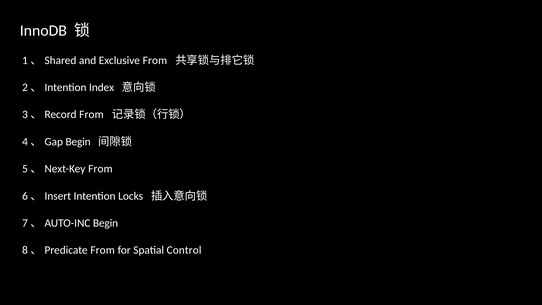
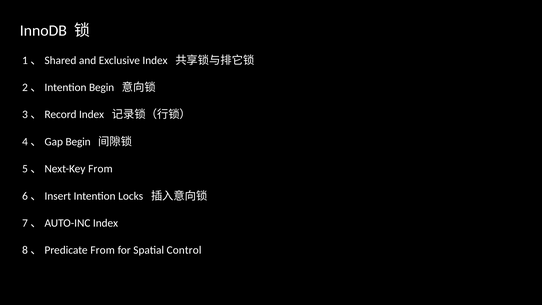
Exclusive From: From -> Index (155, 60)
2、Intention Index: Index -> Begin (102, 87)
3、Record From: From -> Index (92, 115)
7、AUTO-INC Begin: Begin -> Index (105, 223)
